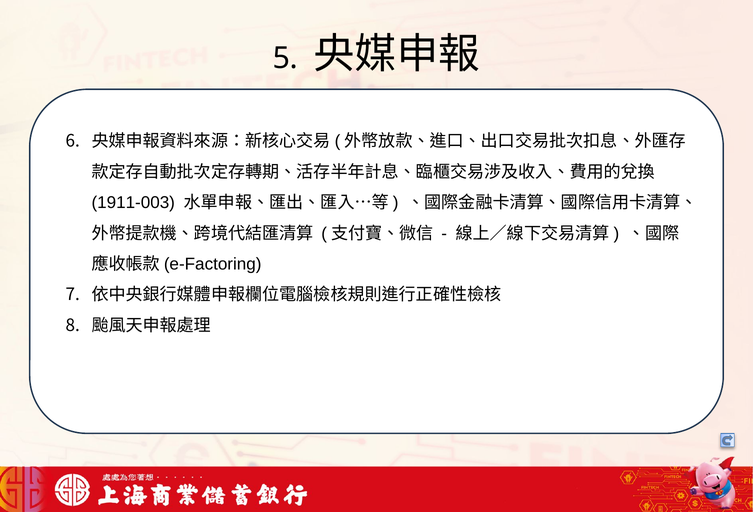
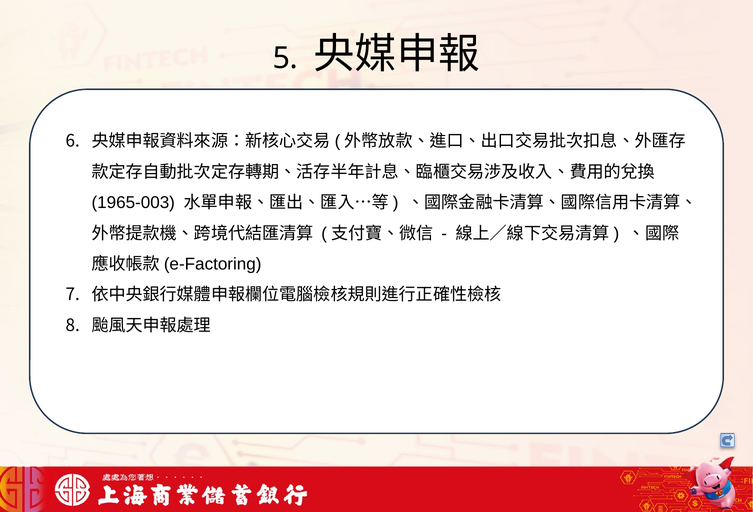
1911-003: 1911-003 -> 1965-003 (133, 203)
